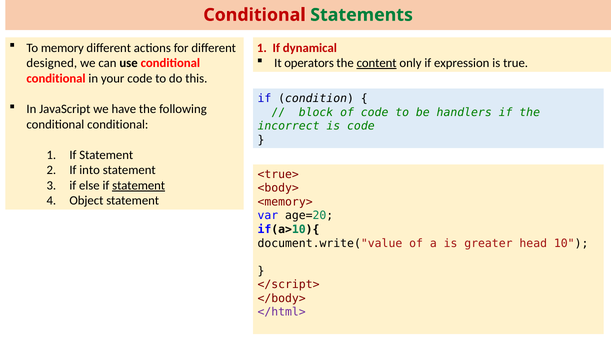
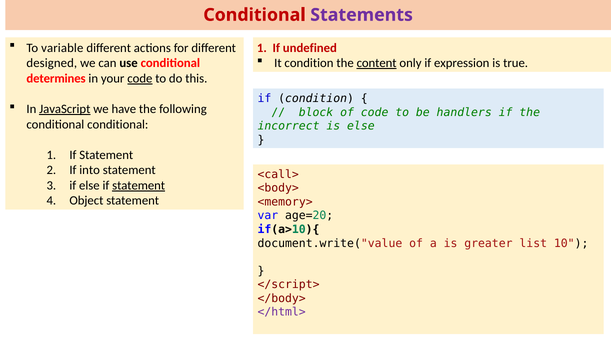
Statements colour: green -> purple (362, 15)
memory: memory -> variable (62, 48)
dynamical: dynamical -> undefined (310, 48)
It operators: operators -> condition (309, 63)
conditional: conditional -> determines (56, 78)
code underline: none -> present (140, 78)
JavaScript underline: none -> present (65, 109)
is code: code -> else (361, 126)
<true>: <true> -> <call> (278, 174)
head: head -> list (533, 243)
